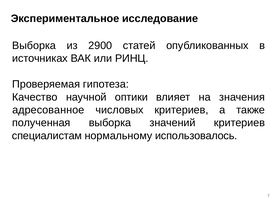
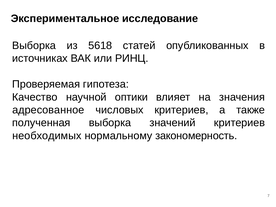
2900: 2900 -> 5618 (100, 46)
специалистам: специалистам -> необходимых (47, 136)
использовалось: использовалось -> закономерность (196, 136)
